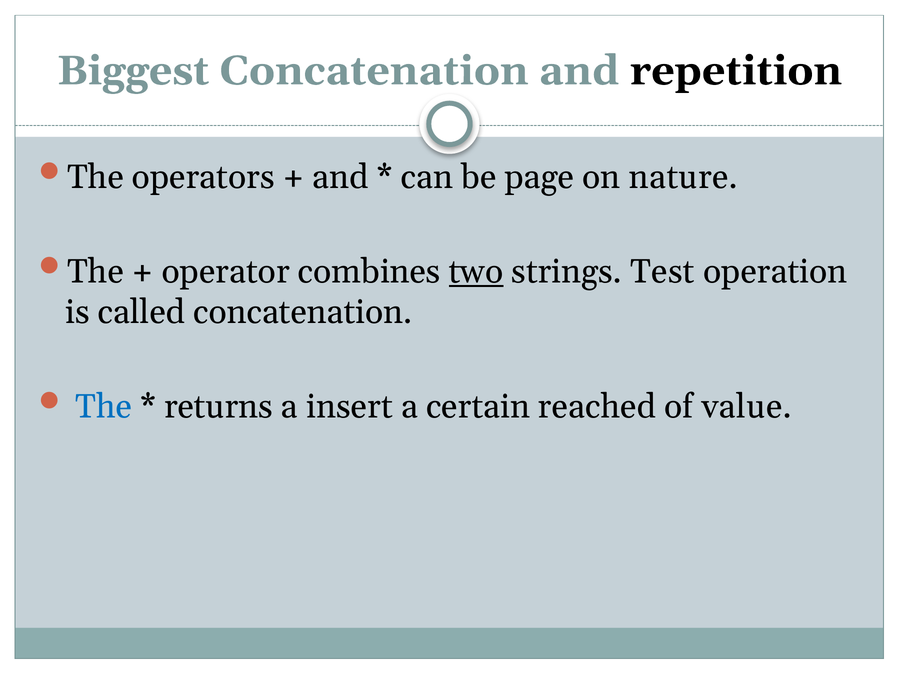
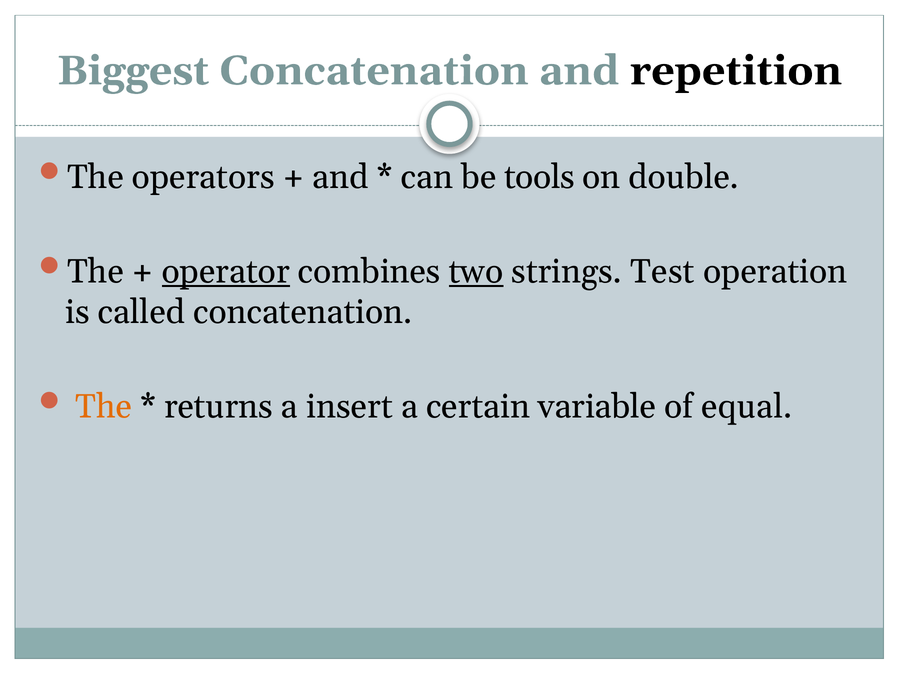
page: page -> tools (540, 177)
nature: nature -> double (684, 177)
operator underline: none -> present (226, 272)
The colour: blue -> orange (104, 407)
reached: reached -> variable (597, 407)
value: value -> equal (747, 407)
